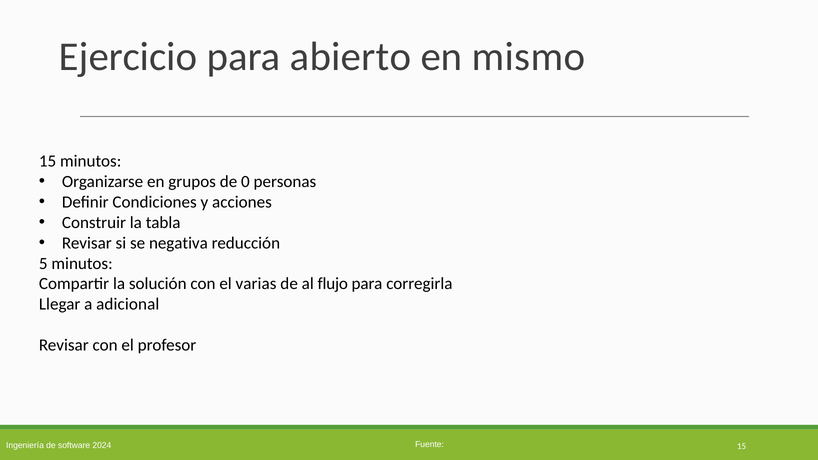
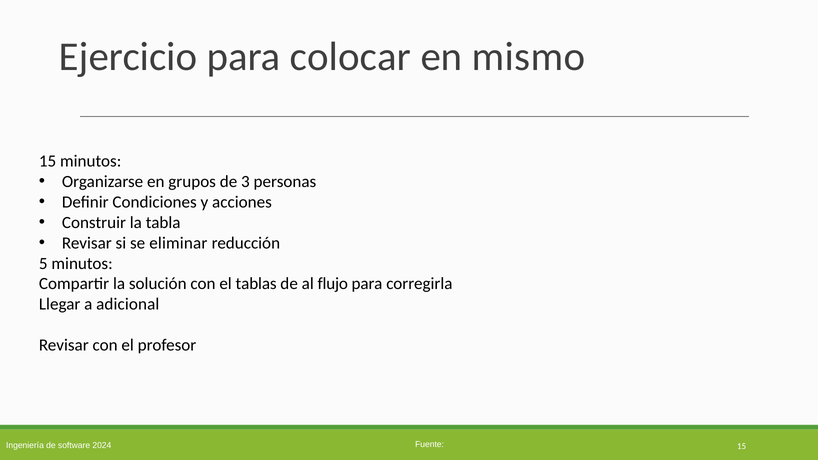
abierto: abierto -> colocar (350, 57)
0: 0 -> 3 (245, 182)
negativa: negativa -> eliminar (178, 243)
varias: varias -> tablas (256, 284)
